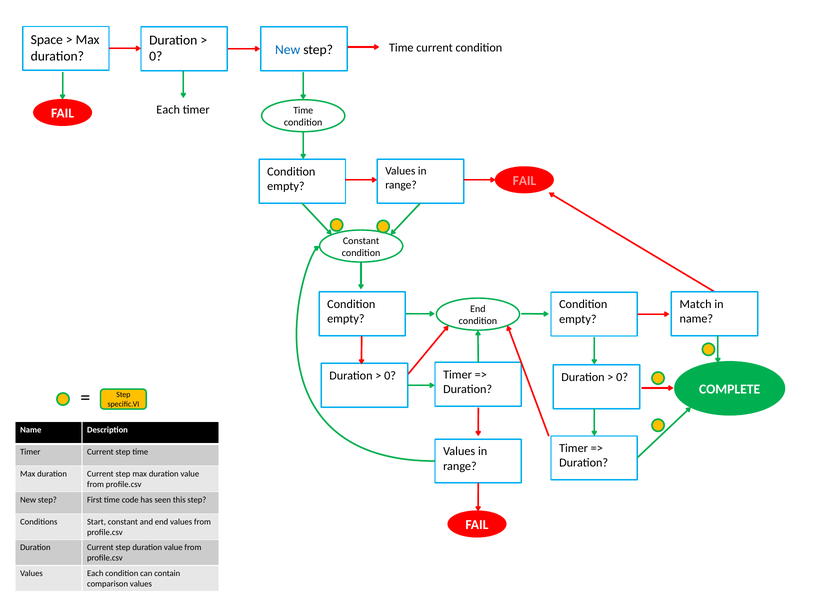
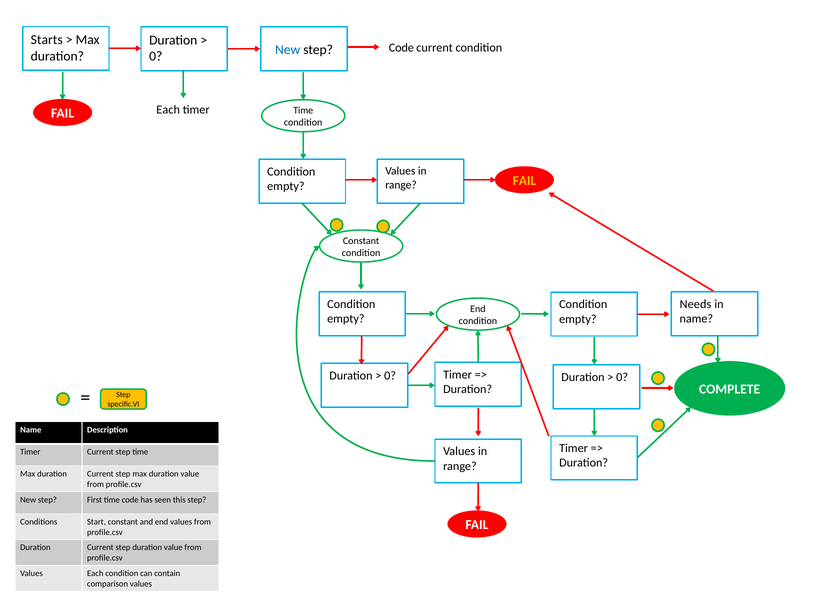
Space: Space -> Starts (47, 40)
Time: Time -> Code (401, 48)
FAIL colour: pink -> yellow (524, 181)
Match: Match -> Needs (695, 304)
